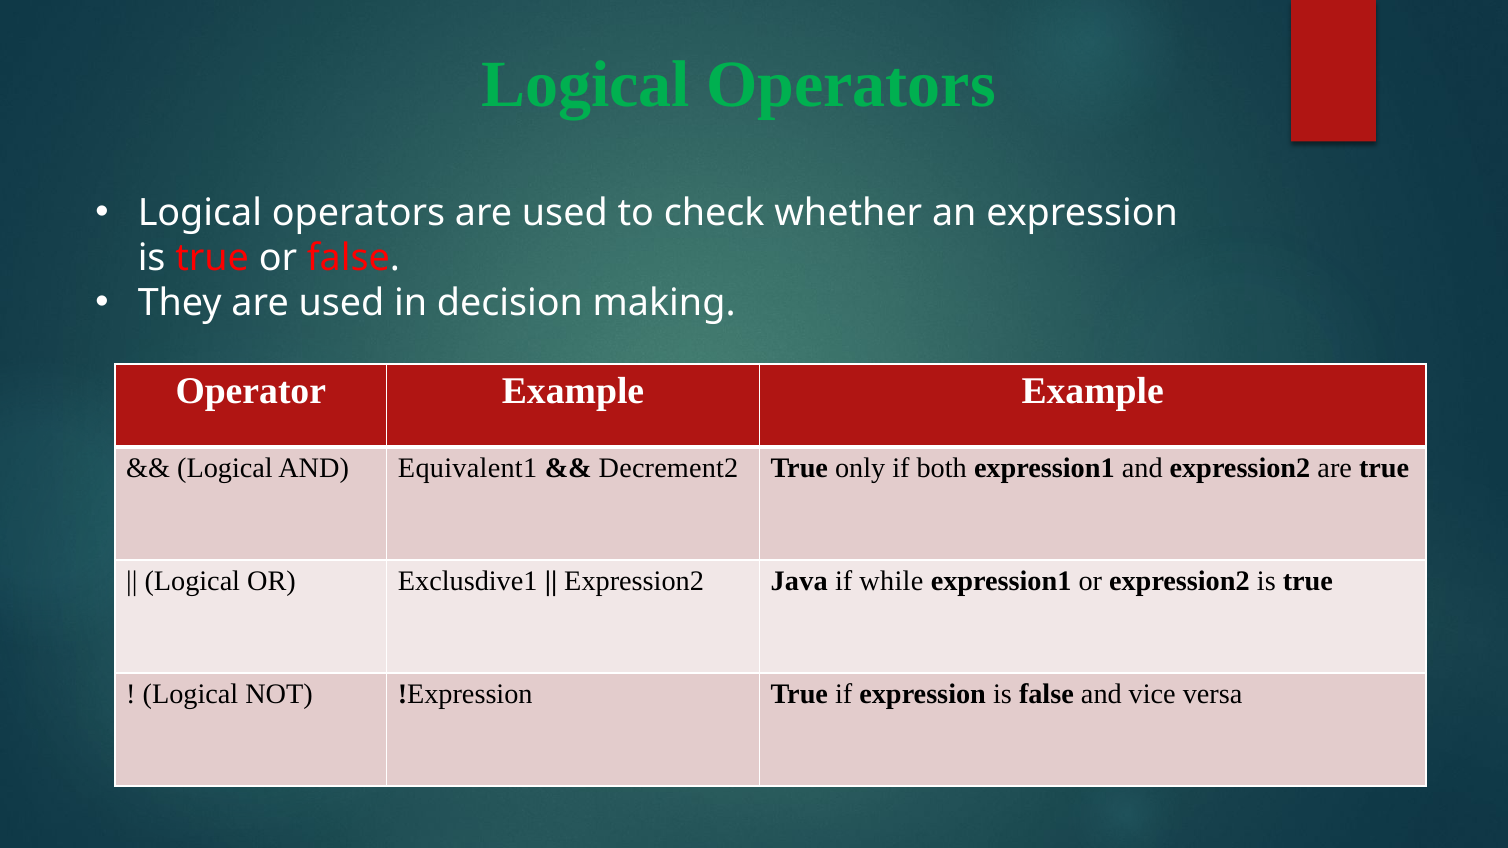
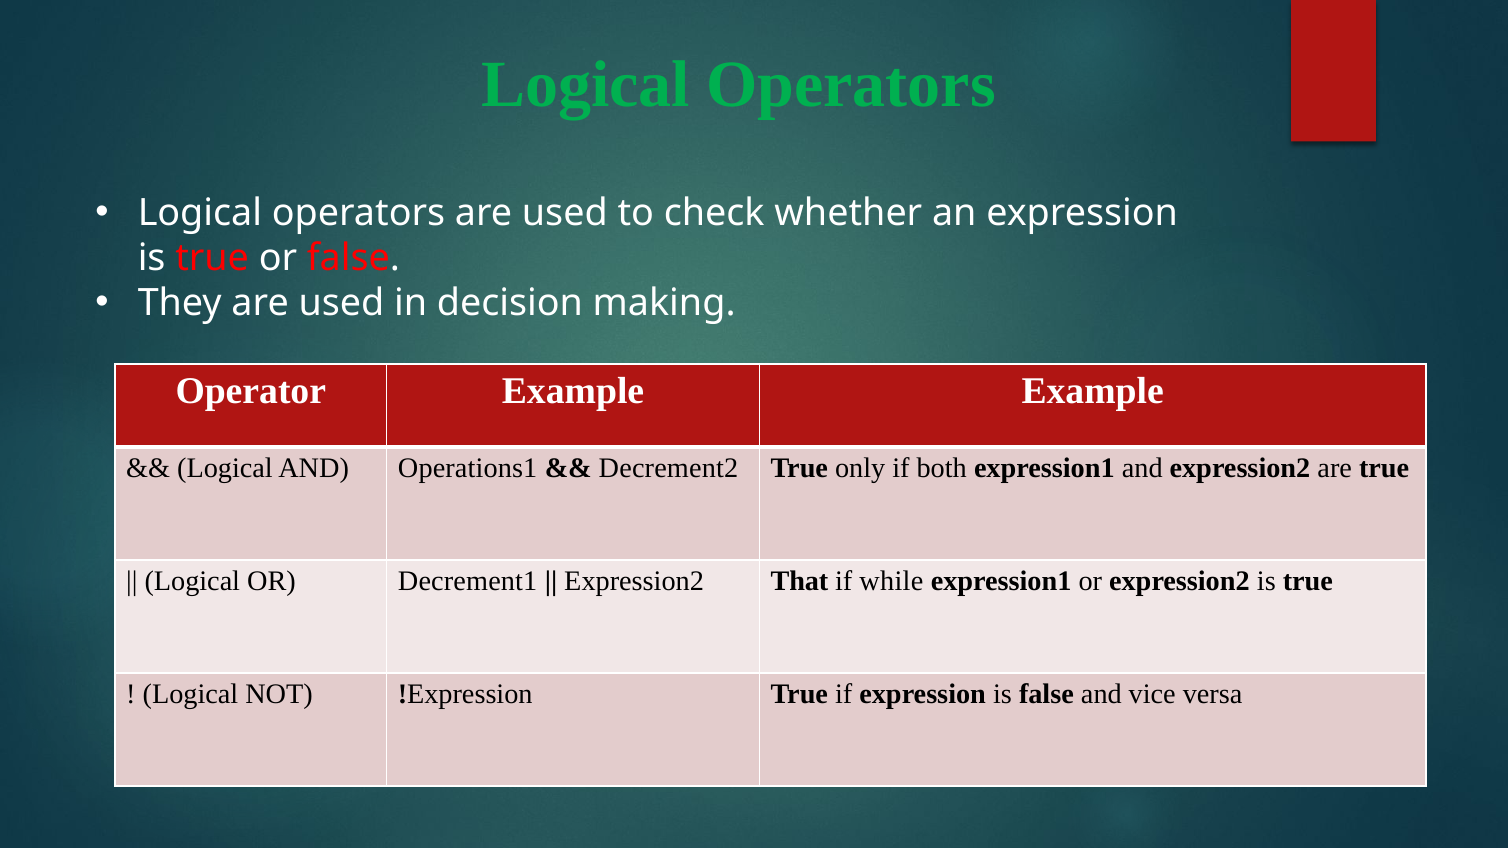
Equivalent1: Equivalent1 -> Operations1 (468, 469)
Exclusdive1: Exclusdive1 -> Decrement1 (468, 582)
Java: Java -> That (799, 582)
